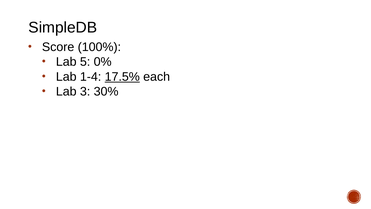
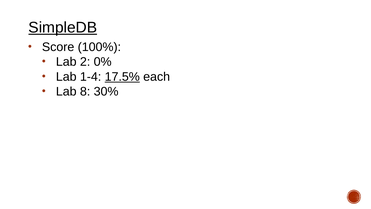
SimpleDB underline: none -> present (63, 27)
5: 5 -> 2 (85, 62)
3: 3 -> 8 (85, 91)
